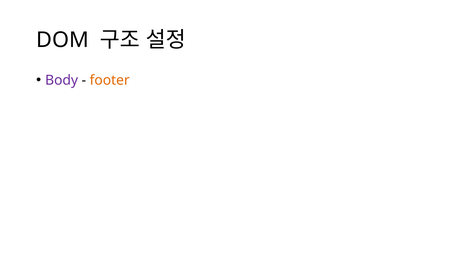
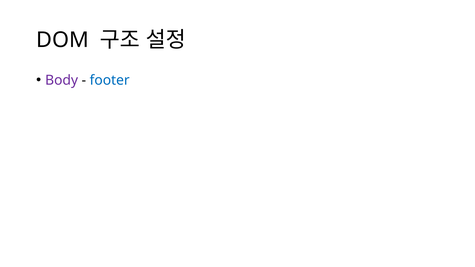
footer colour: orange -> blue (110, 80)
